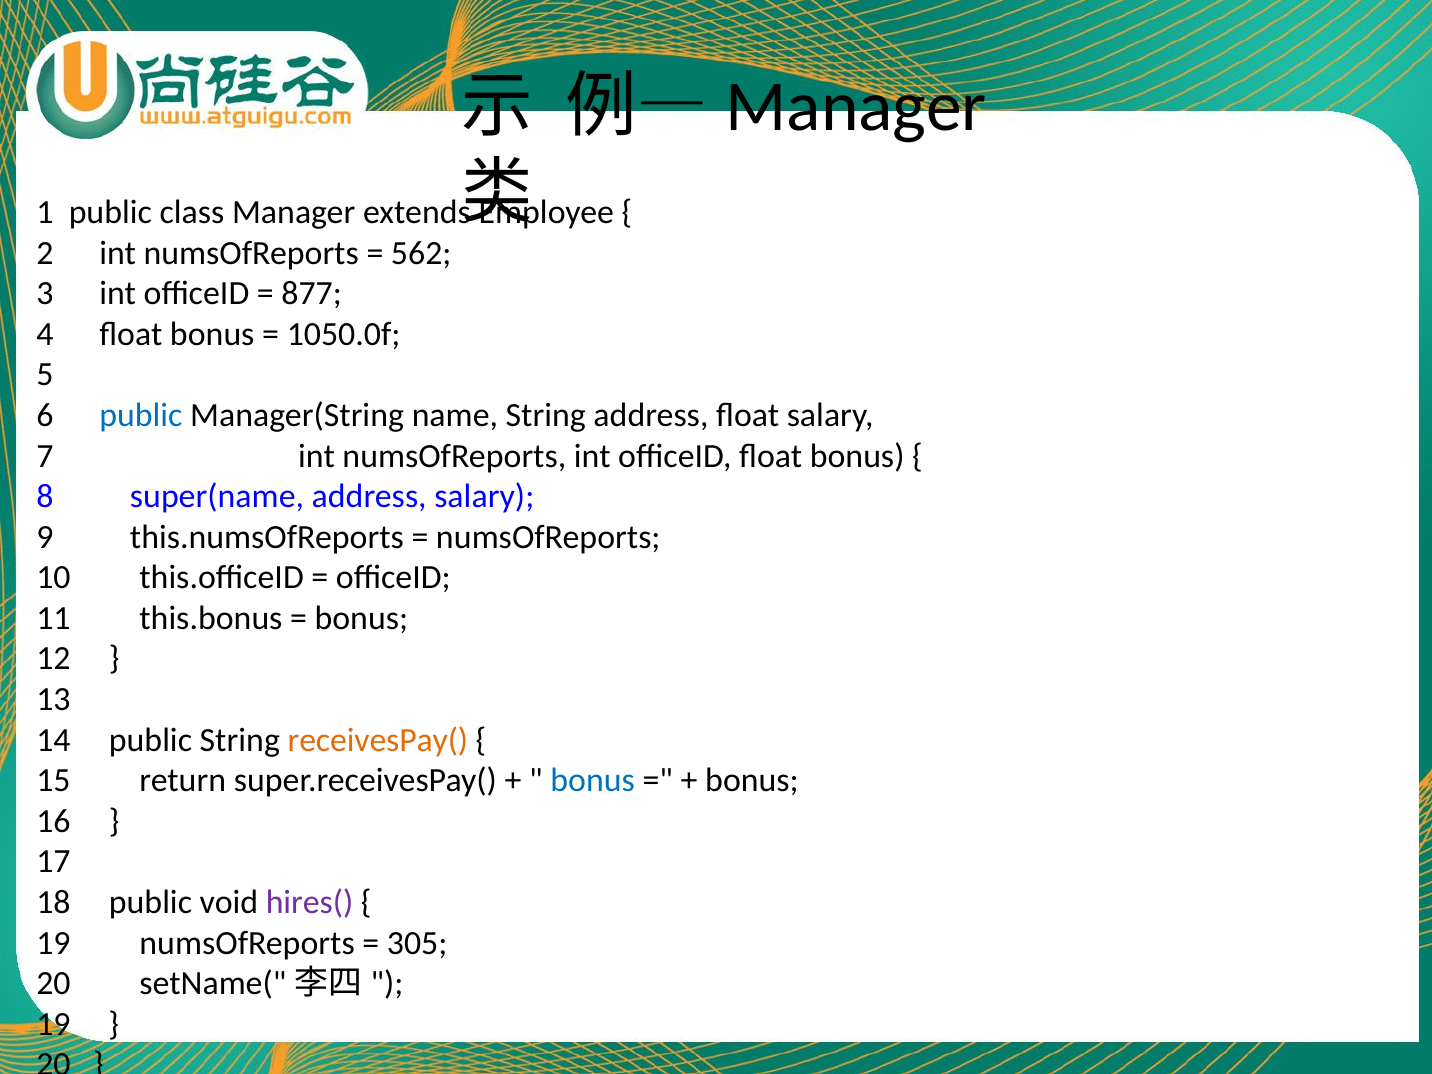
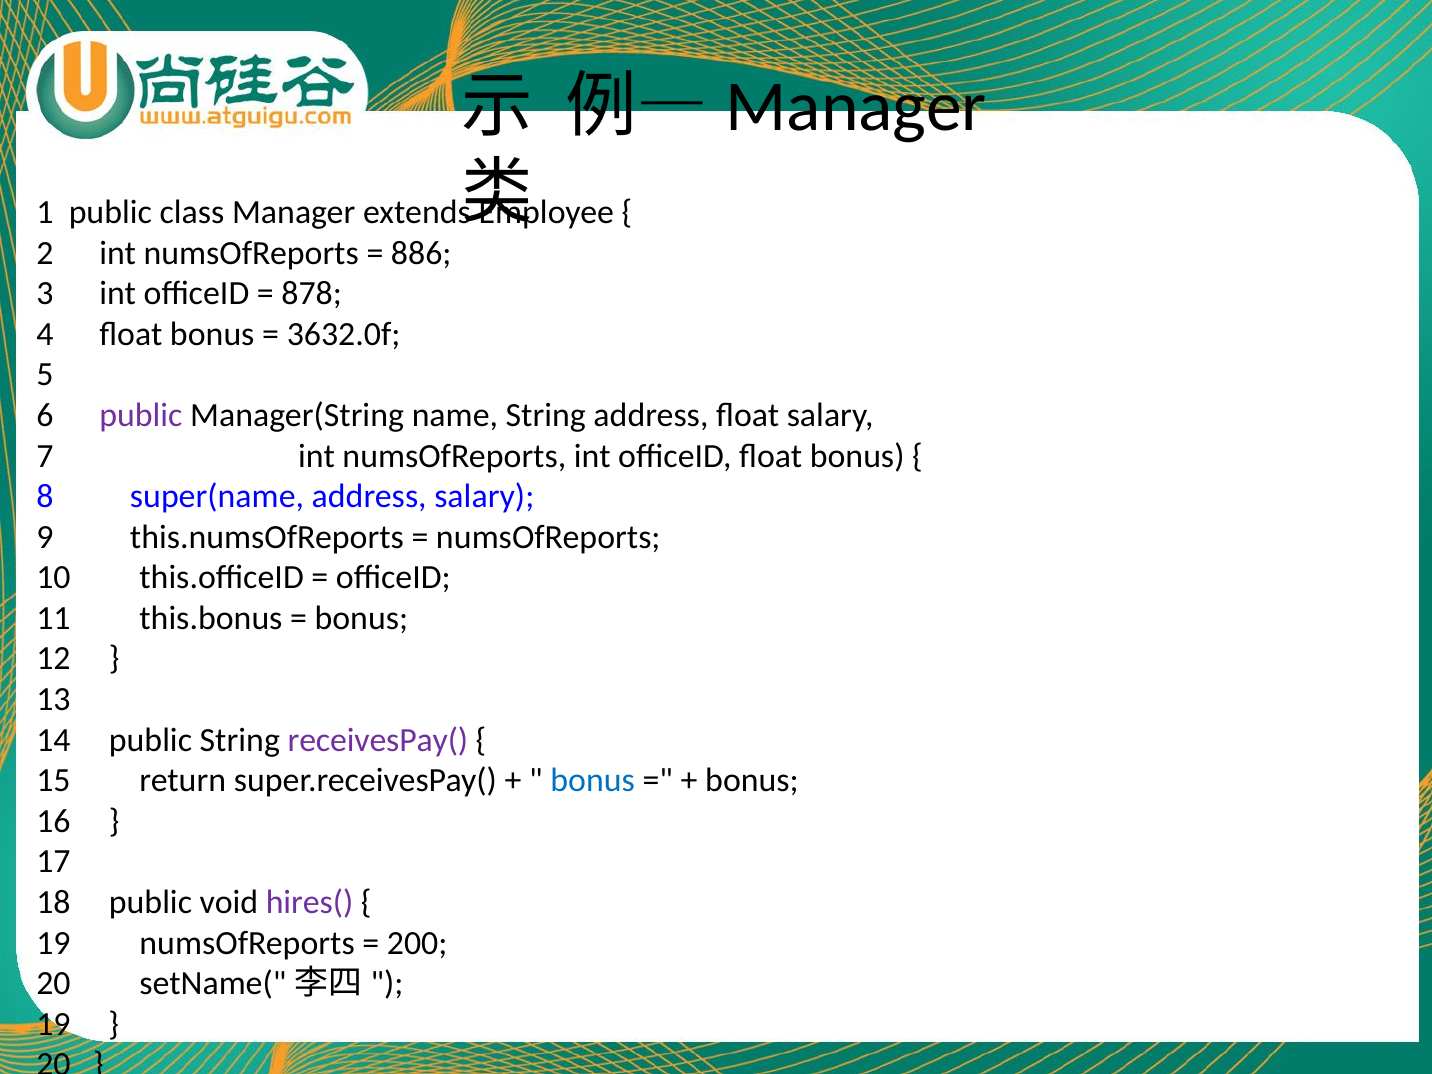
562: 562 -> 886 (421, 253)
877: 877 -> 878 (312, 294)
1050.0f: 1050.0f -> 3632.0f (344, 334)
public colour: blue -> purple (141, 415)
receivesPay( colour: orange -> purple (378, 740)
305: 305 -> 200 (417, 943)
